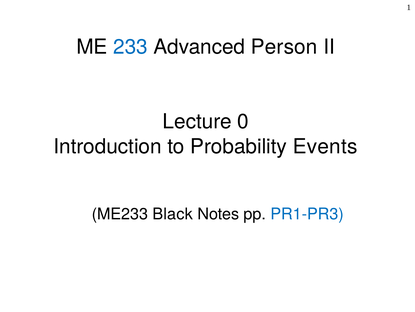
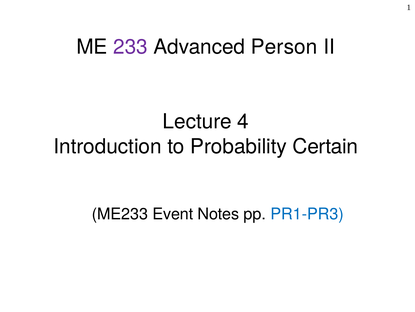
233 colour: blue -> purple (131, 47)
0: 0 -> 4 (243, 121)
Events: Events -> Certain (325, 146)
Black: Black -> Event (173, 213)
